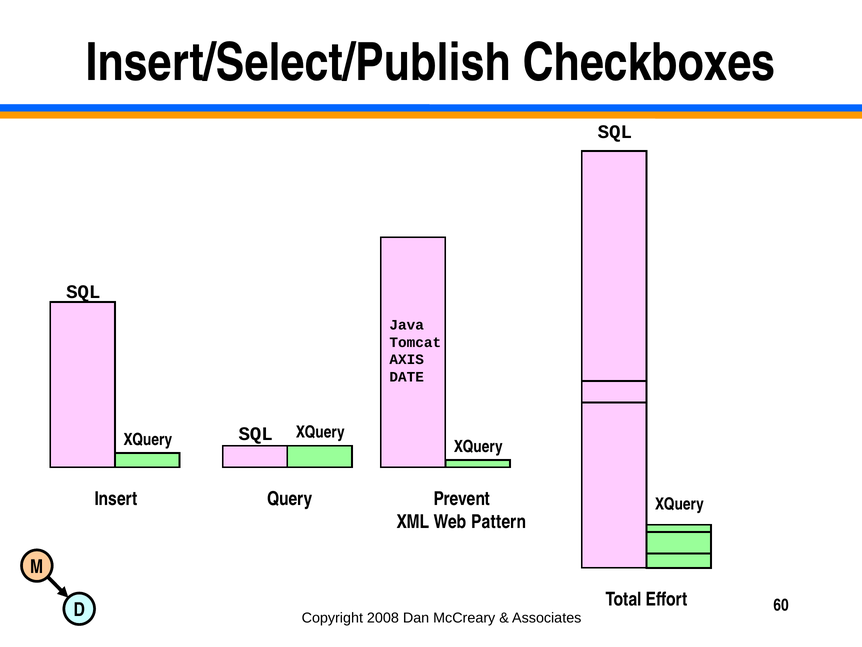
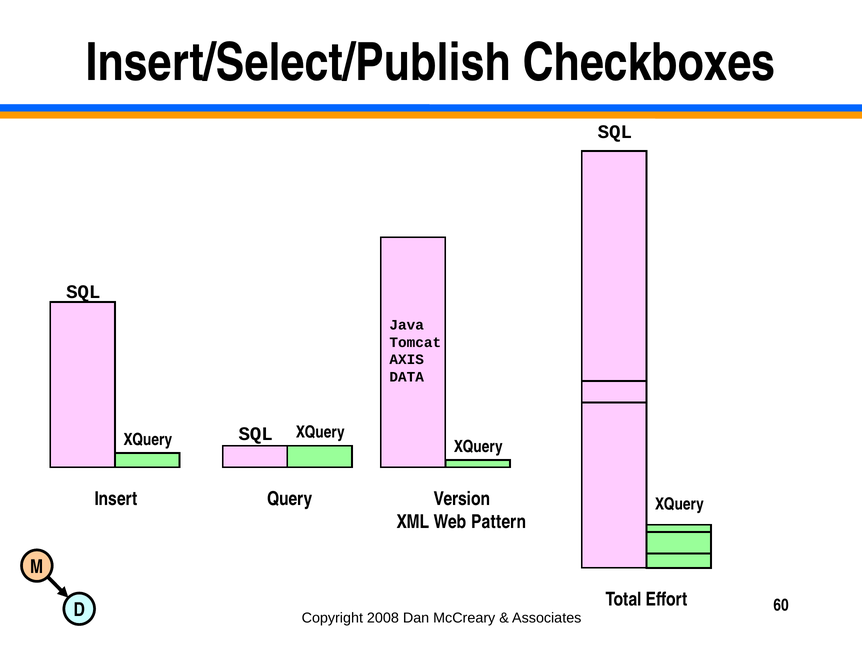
DATE: DATE -> DATA (407, 377)
Prevent: Prevent -> Version (462, 498)
